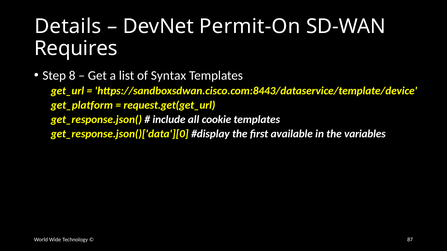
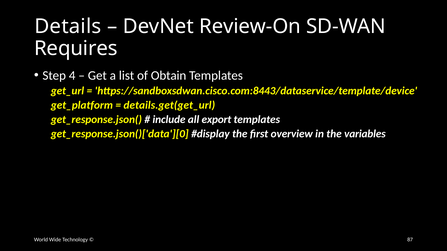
Permit-On: Permit-On -> Review-On (250, 26)
8: 8 -> 4 (72, 76)
Syntax: Syntax -> Obtain (169, 76)
request.get(get_url: request.get(get_url -> details.get(get_url (169, 105)
cookie: cookie -> export (216, 120)
available: available -> overview (292, 134)
